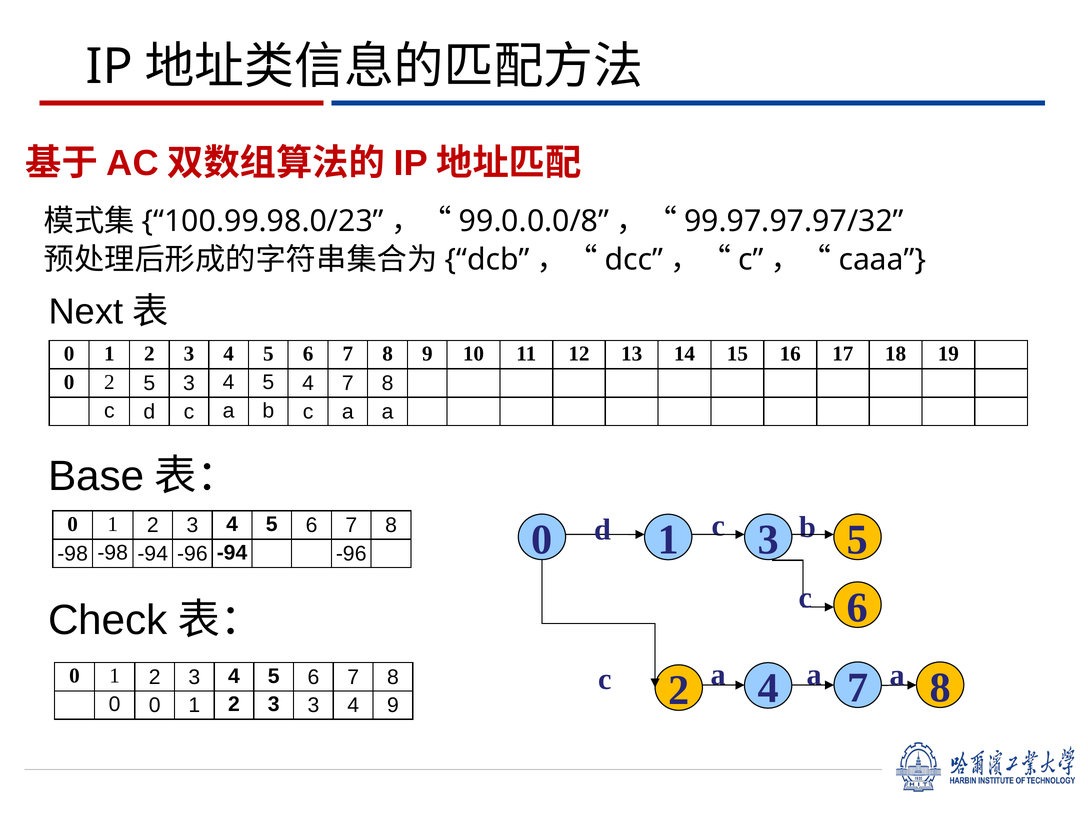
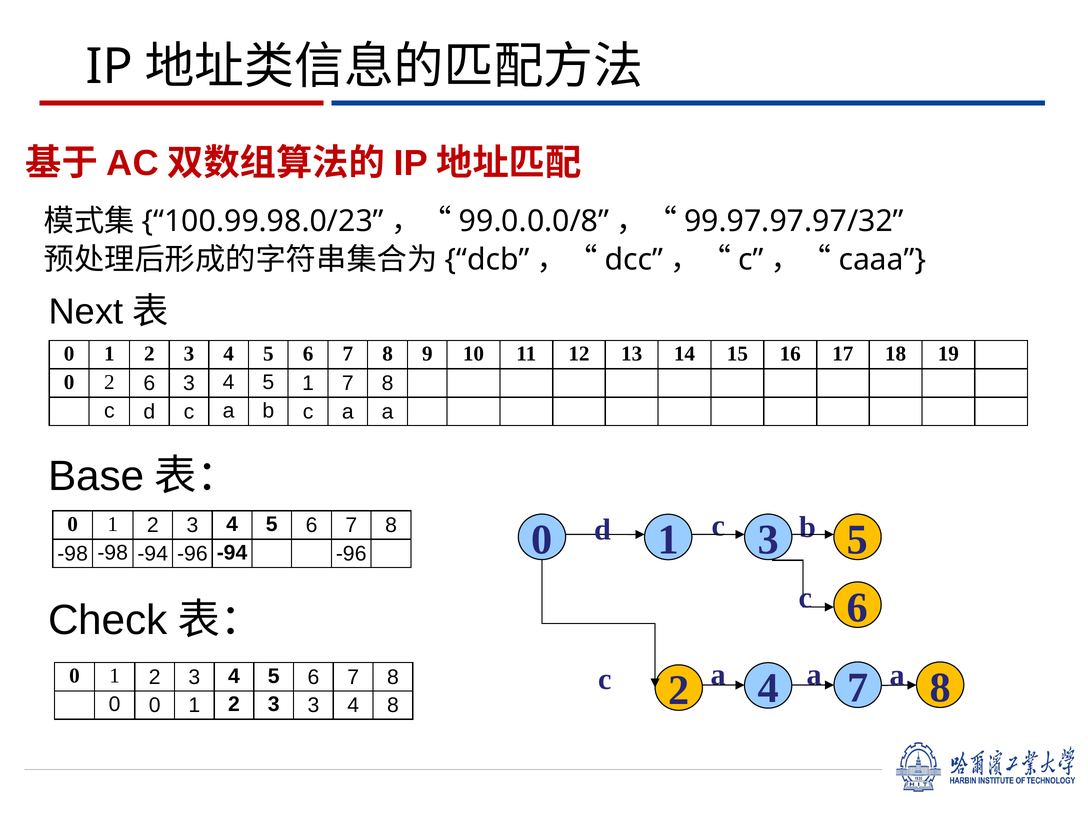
0 2 5: 5 -> 6 (149, 383)
5 4: 4 -> 1 (308, 383)
4 9: 9 -> 8 (393, 705)
